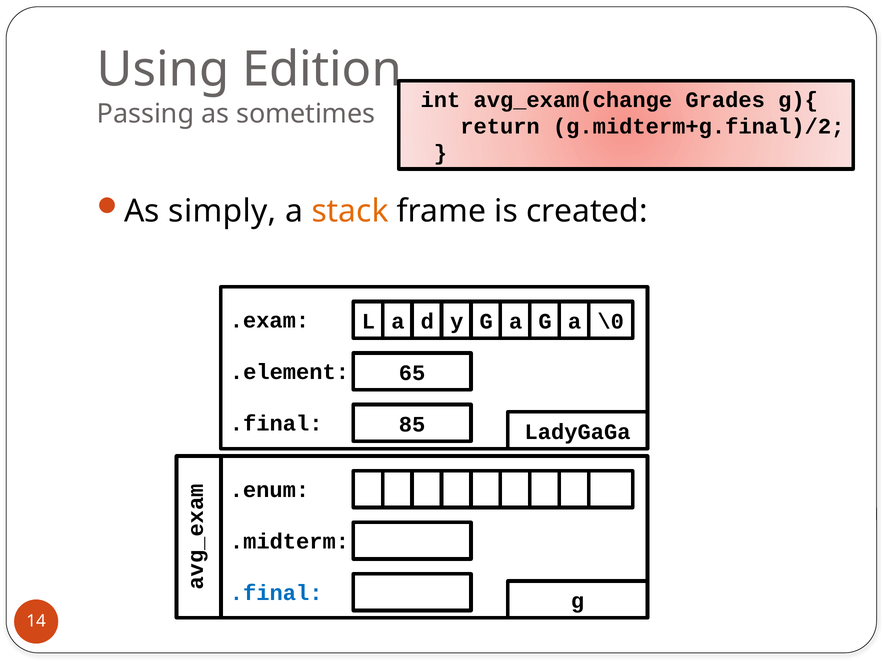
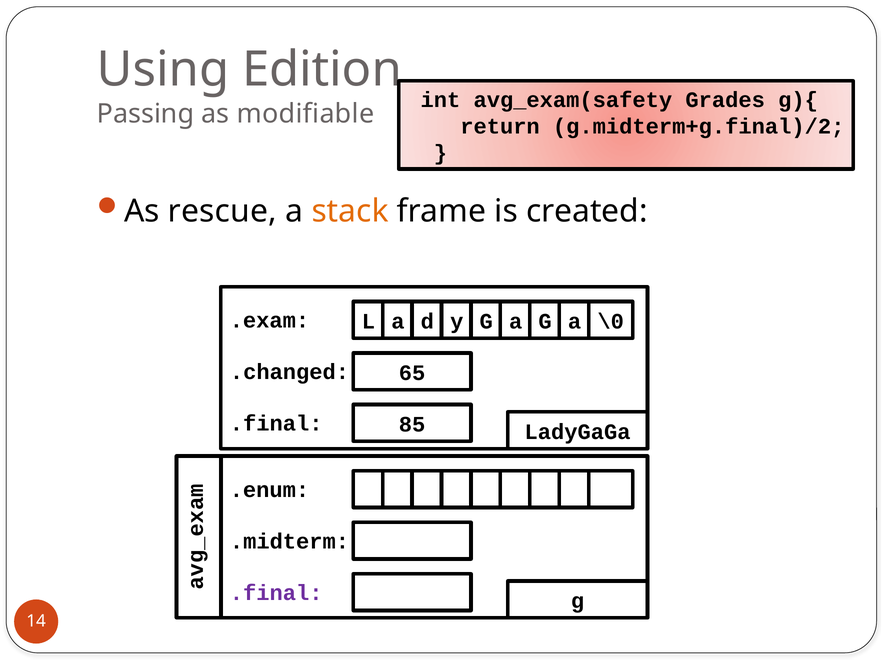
avg_exam(change: avg_exam(change -> avg_exam(safety (573, 100)
sometimes: sometimes -> modifiable (305, 114)
simply: simply -> rescue (222, 211)
.element: .element -> .changed (289, 372)
.final colour: blue -> purple (276, 593)
